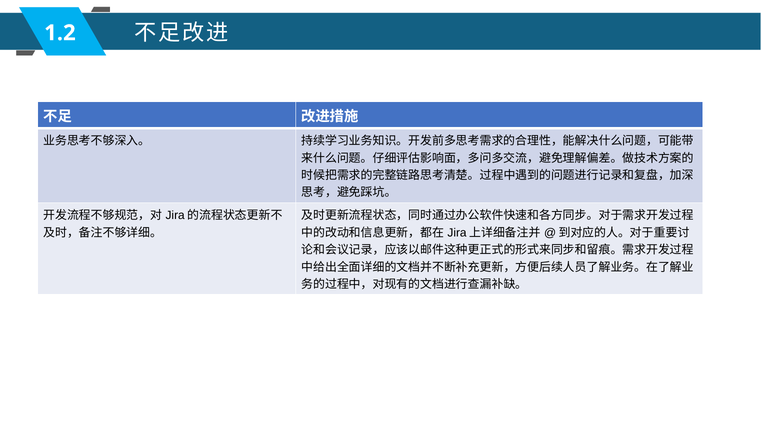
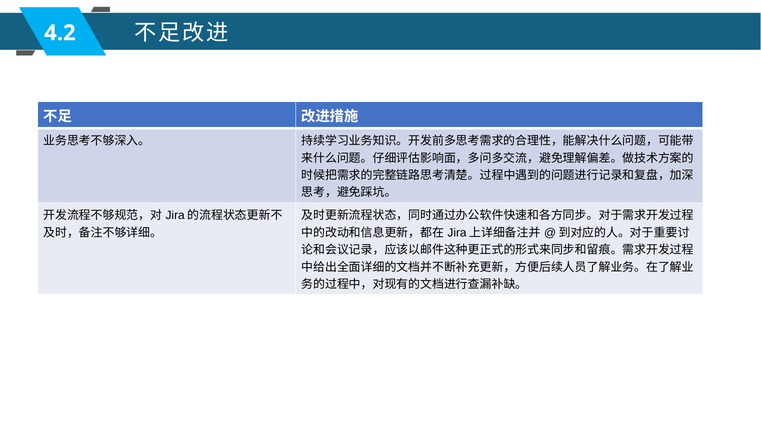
1.2: 1.2 -> 4.2 (60, 33)
